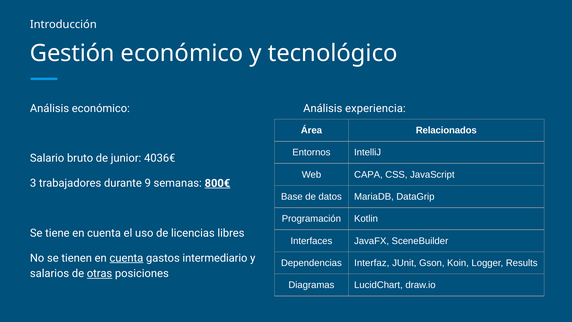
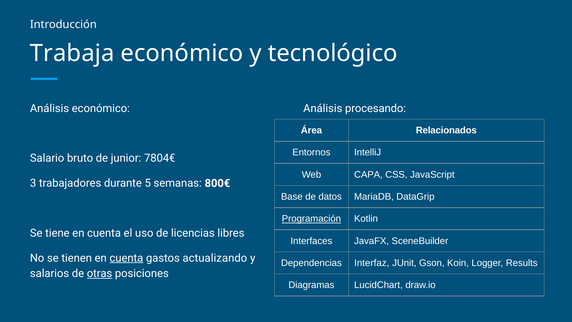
Gestión: Gestión -> Trabaja (72, 53)
experiencia: experiencia -> procesando (375, 108)
4036€: 4036€ -> 7804€ (160, 158)
9: 9 -> 5 (148, 183)
800€ underline: present -> none (217, 183)
Programación underline: none -> present (311, 219)
intermediario: intermediario -> actualizando (215, 258)
